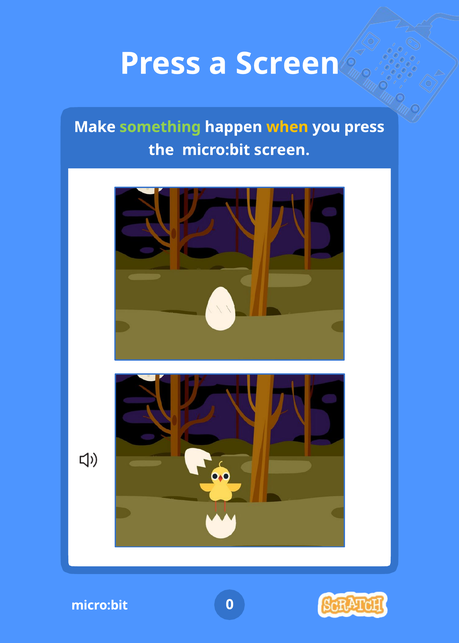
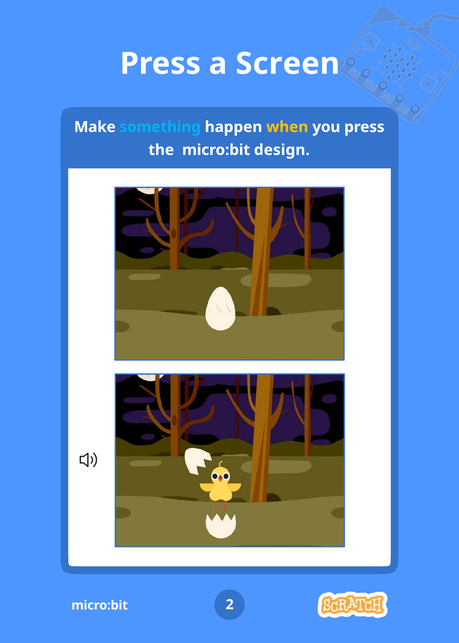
something colour: light green -> light blue (160, 127)
micro:bit screen: screen -> design (282, 150)
0: 0 -> 2 (230, 604)
